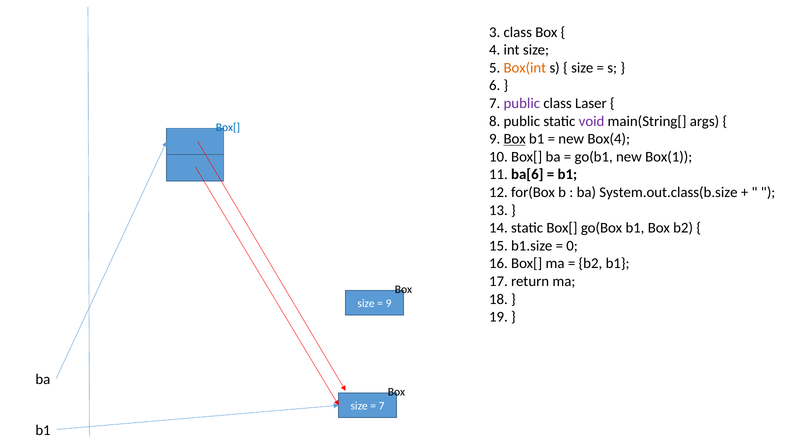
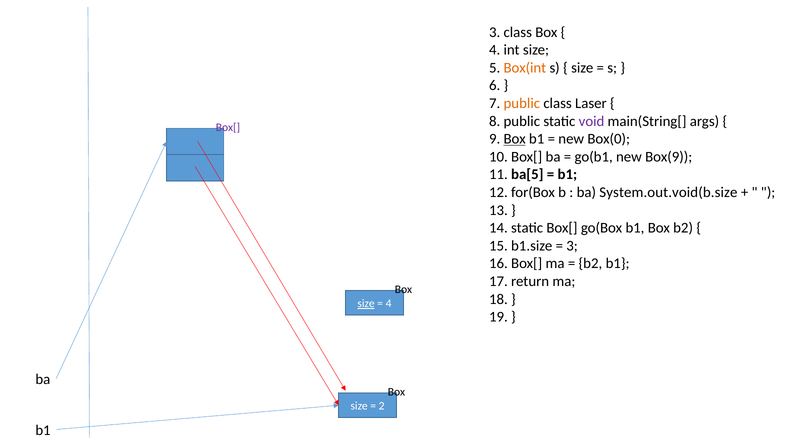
public colour: purple -> orange (522, 103)
Box[ colour: blue -> purple (228, 127)
Box(4: Box(4 -> Box(0 (609, 139)
Box(1: Box(1 -> Box(9 (669, 157)
ba[6: ba[6 -> ba[5 (527, 175)
System.out.class(b.size: System.out.class(b.size -> System.out.void(b.size (668, 193)
0: 0 -> 3 (572, 246)
size underline: none -> present (366, 304)
9: 9 -> 4 (389, 304)
7: 7 -> 2 (382, 407)
